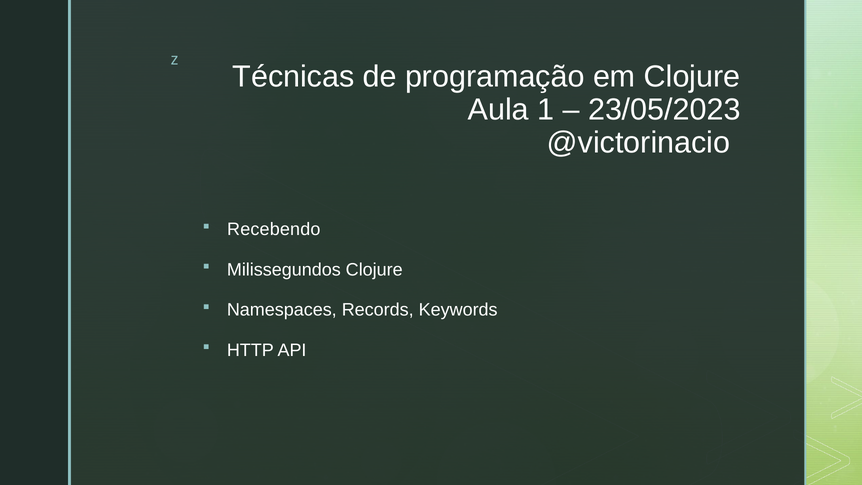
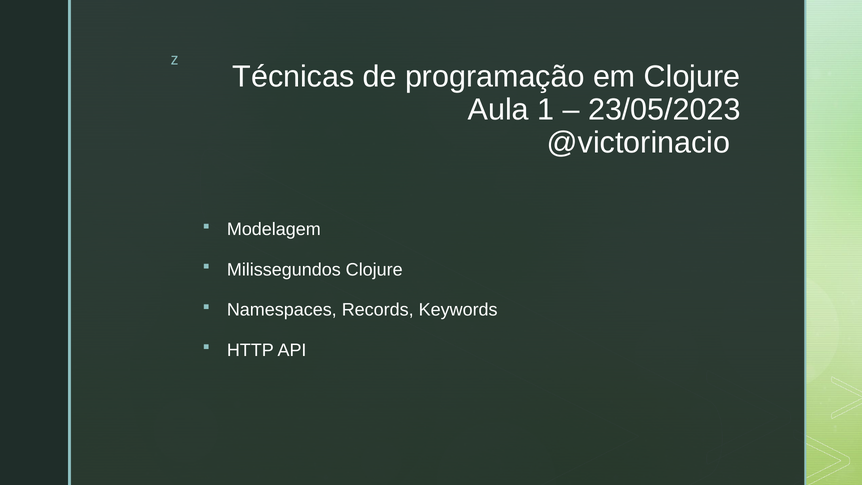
Recebendo: Recebendo -> Modelagem (274, 229)
